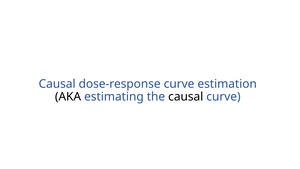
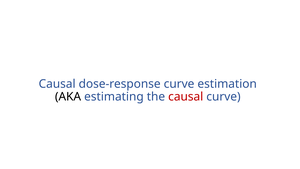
causal colour: black -> red (186, 97)
